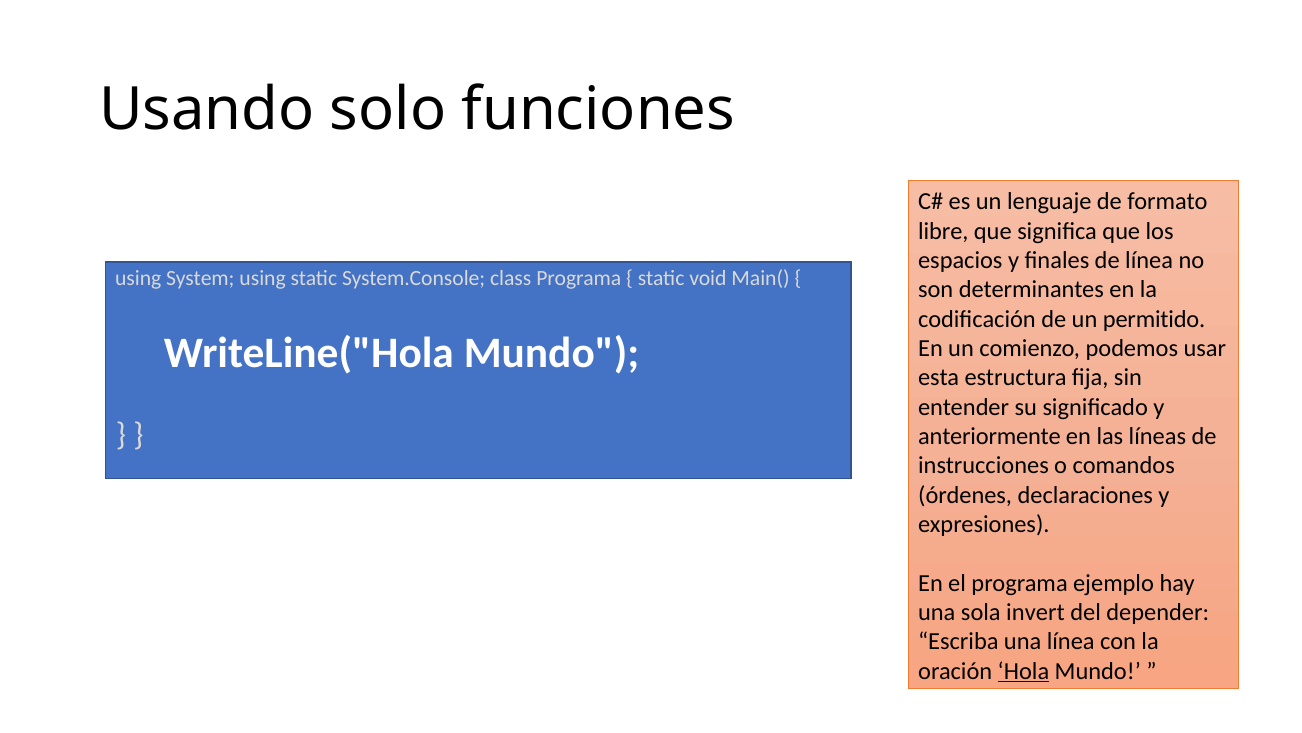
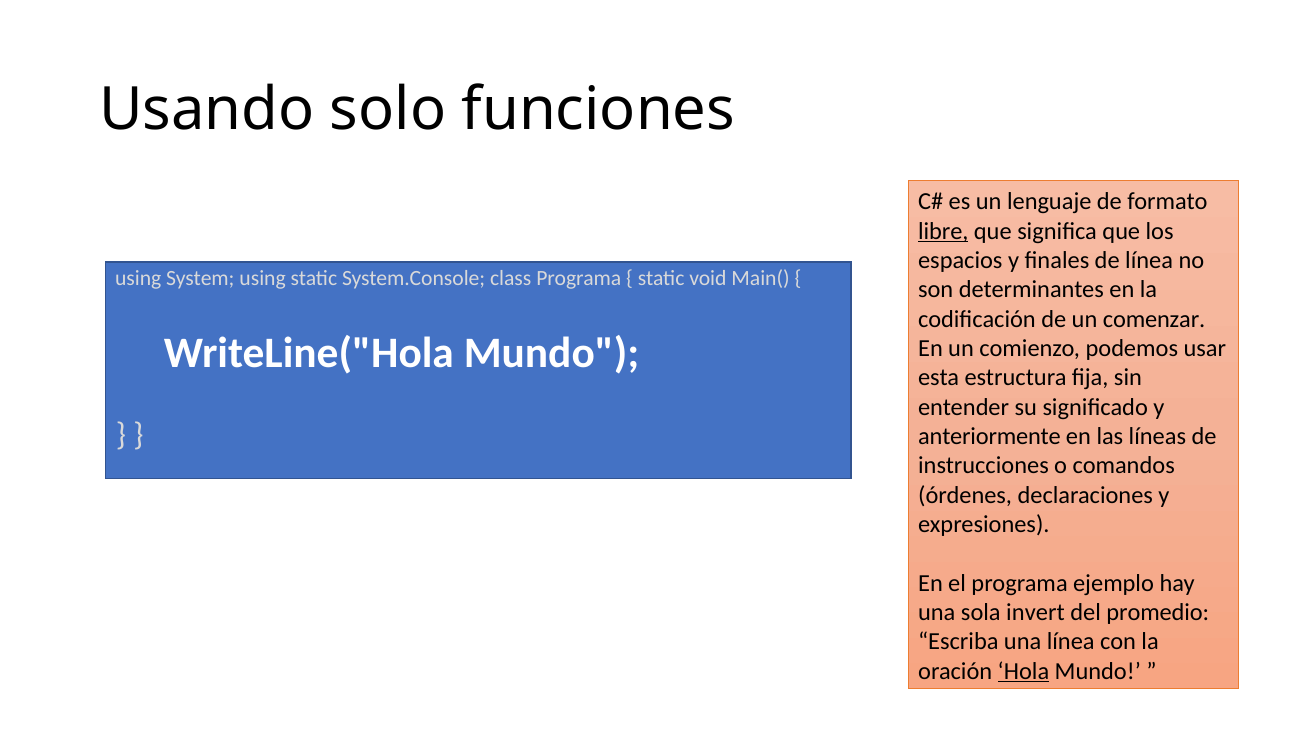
libre underline: none -> present (943, 231)
permitido: permitido -> comenzar (1154, 319)
depender: depender -> promedio (1158, 612)
